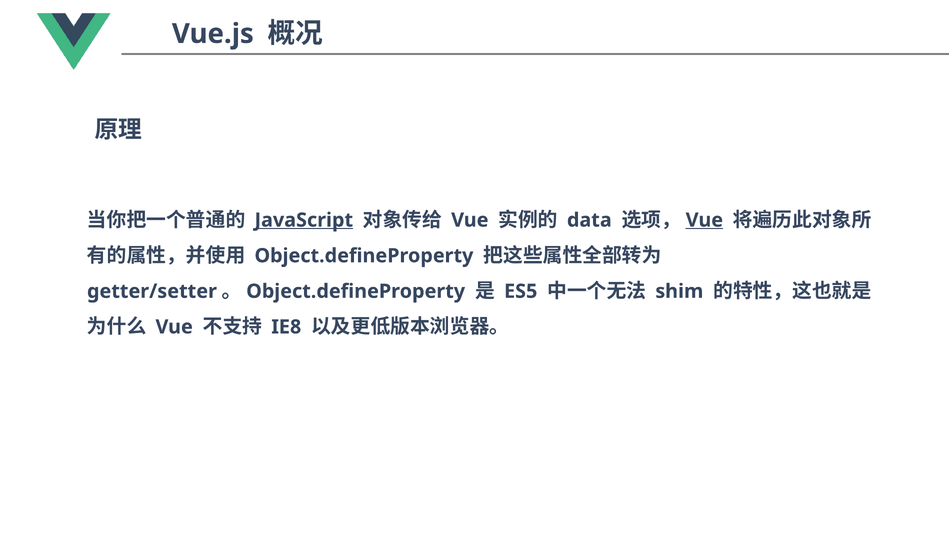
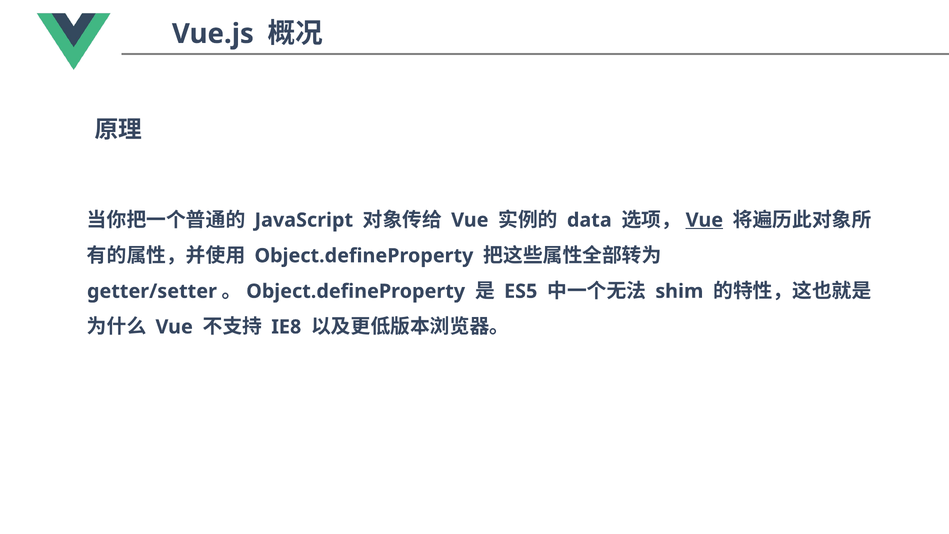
JavaScript underline: present -> none (304, 220)
